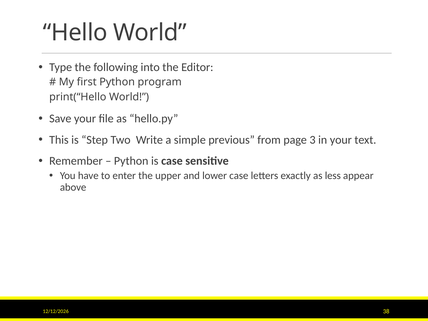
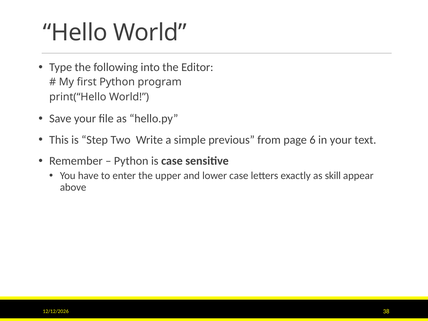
3: 3 -> 6 (313, 140)
less: less -> skill (333, 176)
